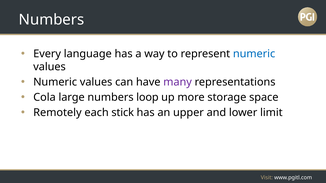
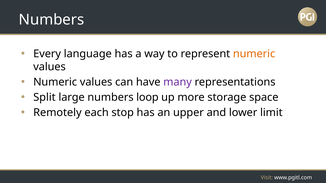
numeric colour: blue -> orange (254, 54)
Cola: Cola -> Split (44, 97)
stick: stick -> stop (123, 113)
